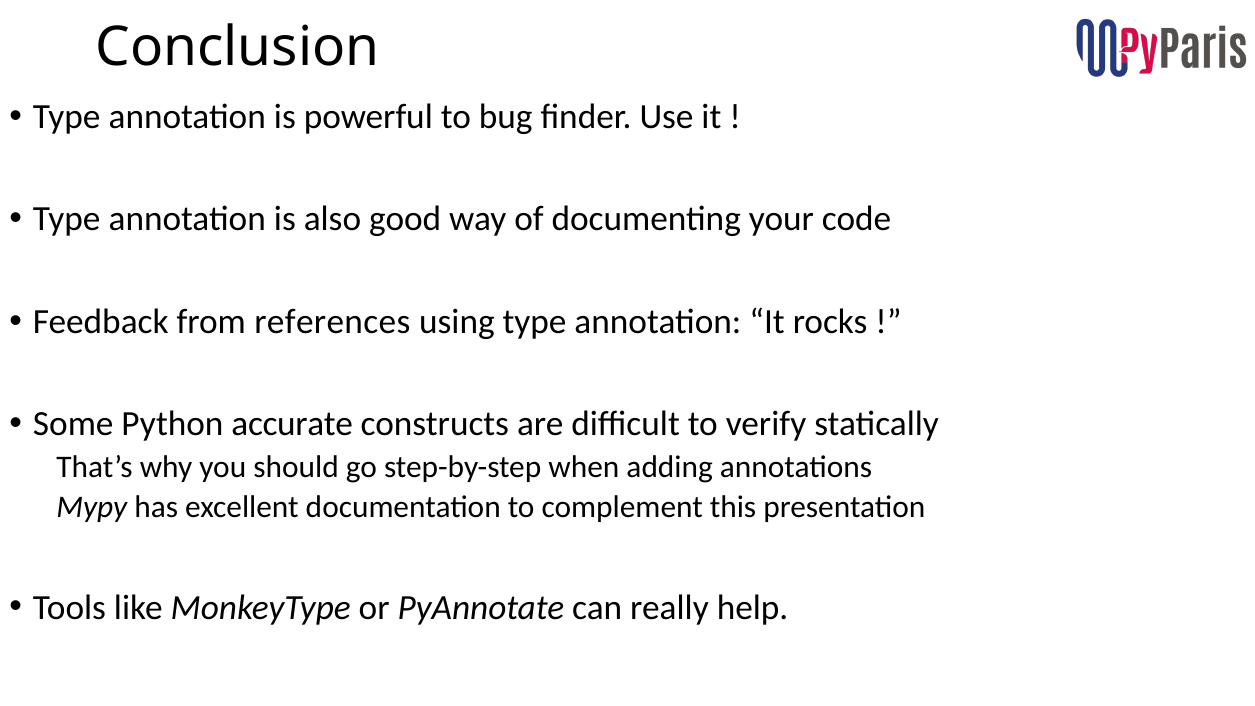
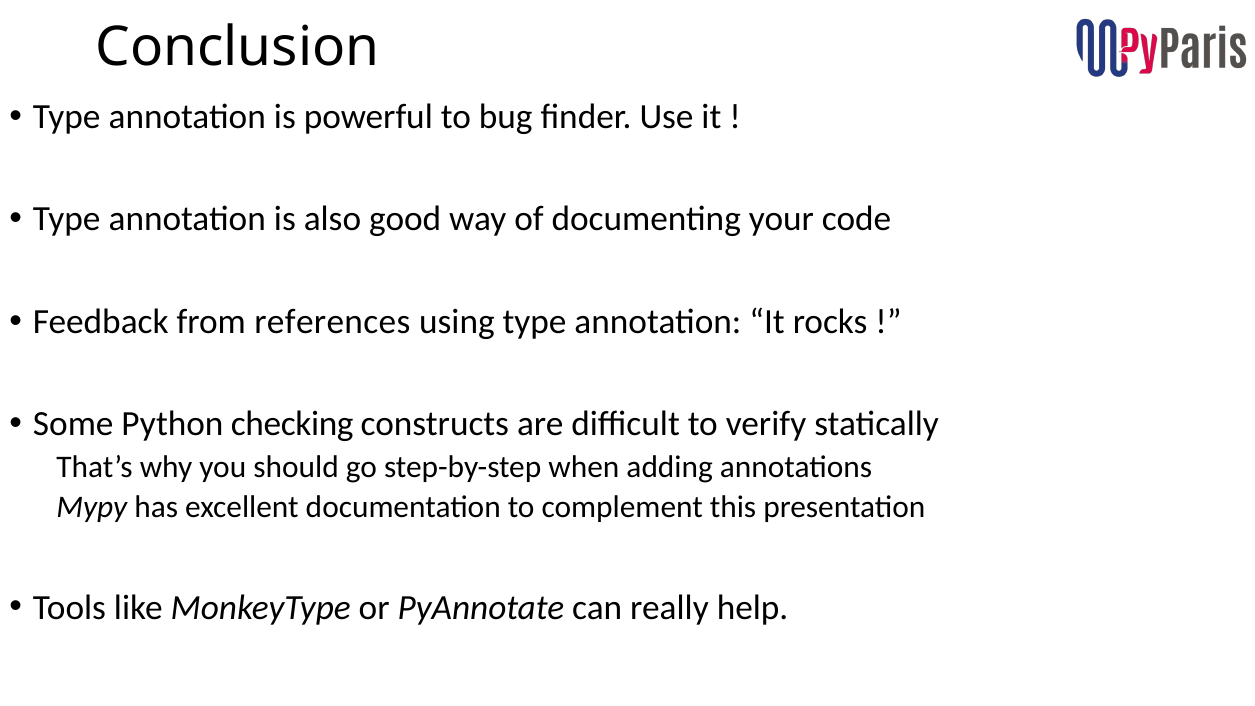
accurate: accurate -> checking (292, 424)
